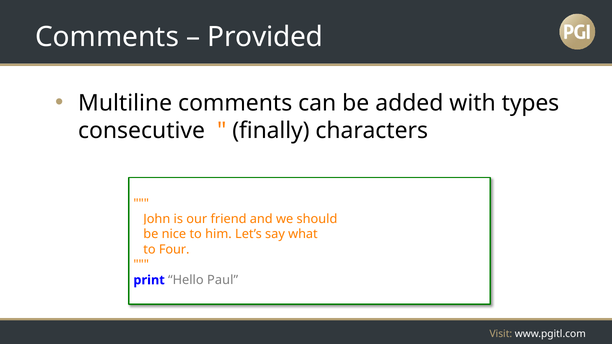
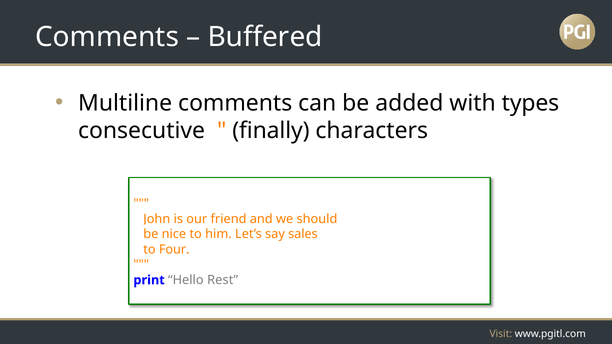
Provided: Provided -> Buffered (265, 37)
what: what -> sales (303, 234)
Paul: Paul -> Rest (223, 280)
